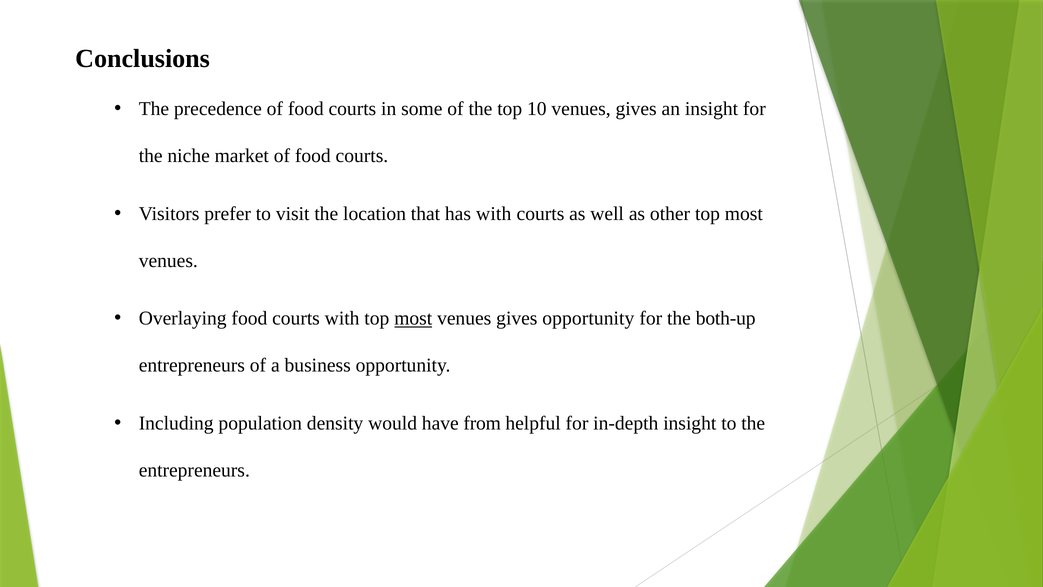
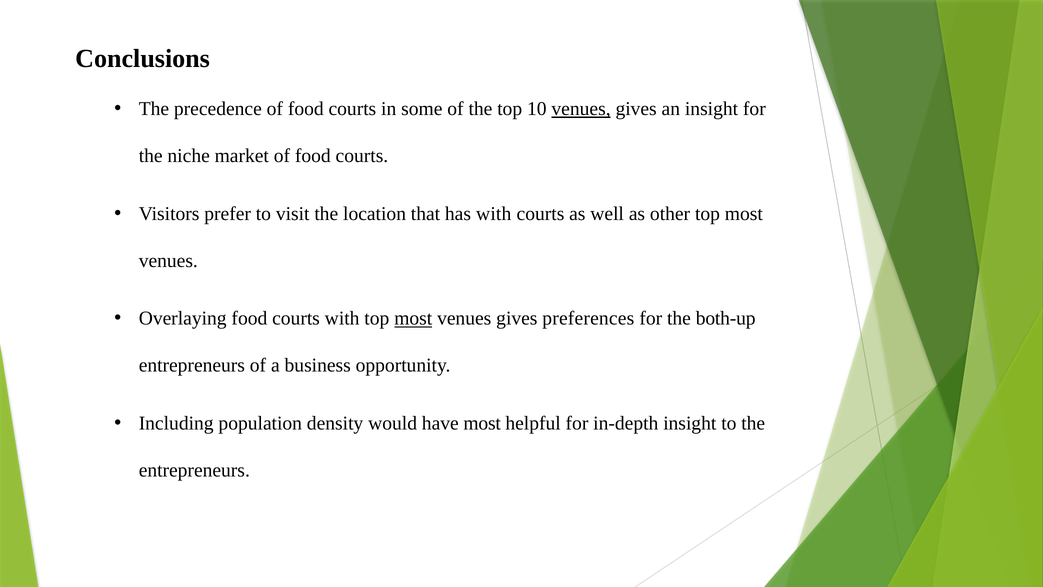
venues underline: none -> present (581, 109)
gives opportunity: opportunity -> preferences (588, 318)
have from: from -> most (482, 423)
